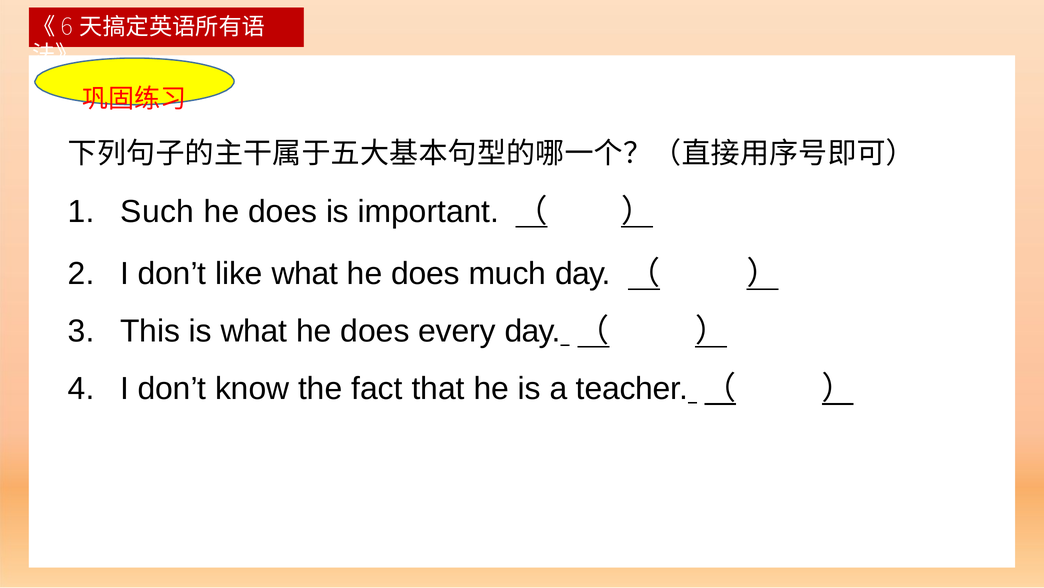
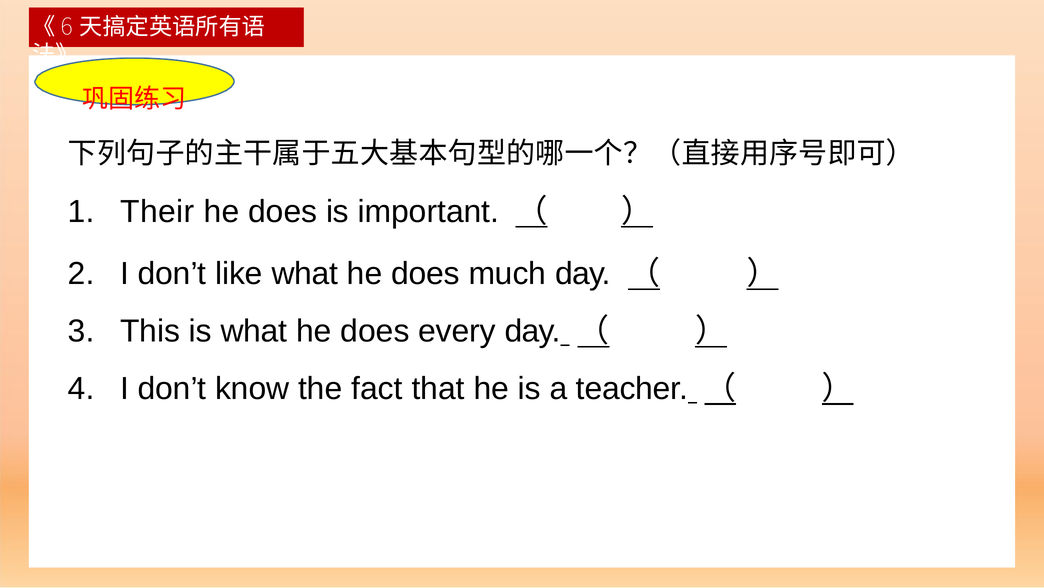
Such: Such -> Their (157, 211)
